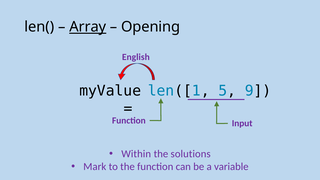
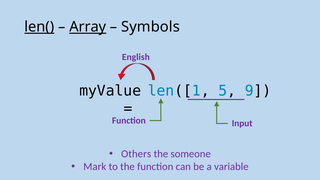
len( underline: none -> present (39, 27)
Opening: Opening -> Symbols (150, 27)
Within: Within -> Others (136, 154)
solutions: solutions -> someone (191, 154)
